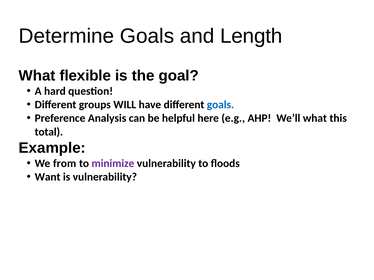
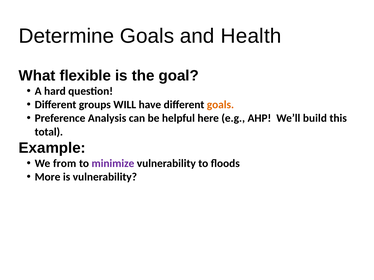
Length: Length -> Health (251, 36)
goals colour: blue -> orange (220, 105)
We’ll what: what -> build (315, 118)
Want: Want -> More (48, 177)
